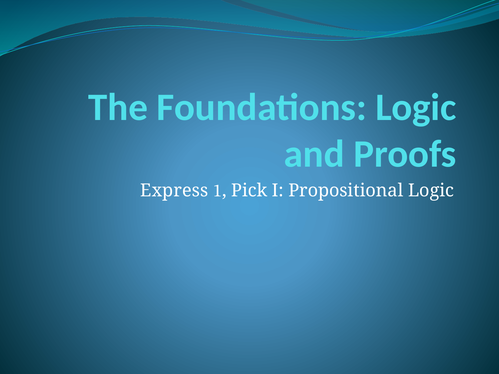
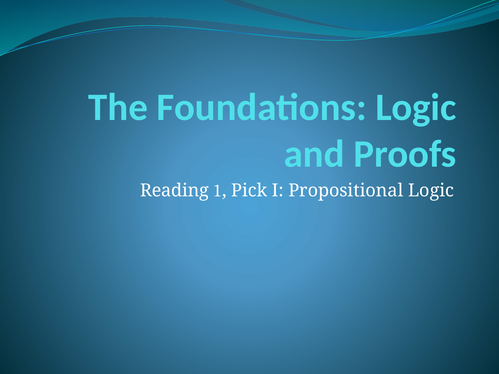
Express: Express -> Reading (174, 191)
